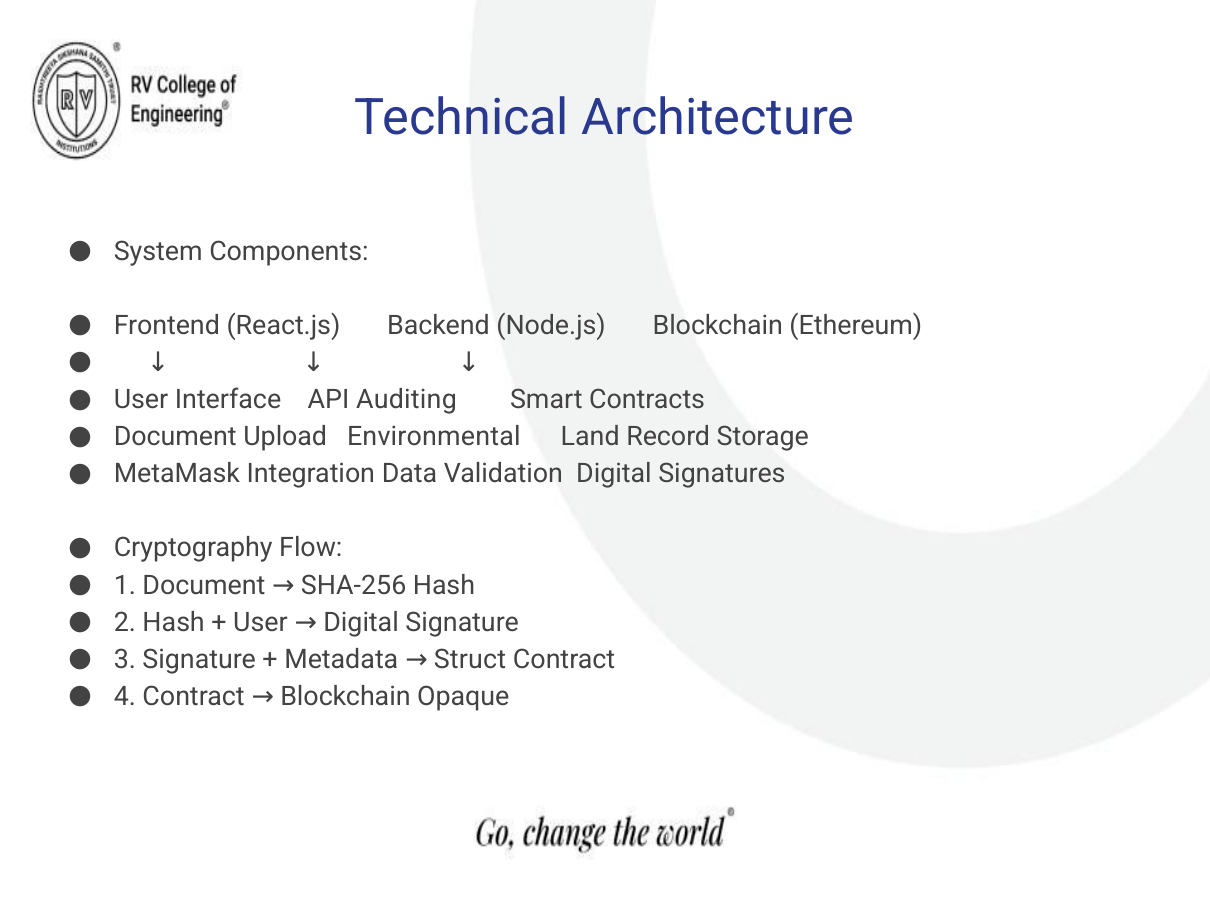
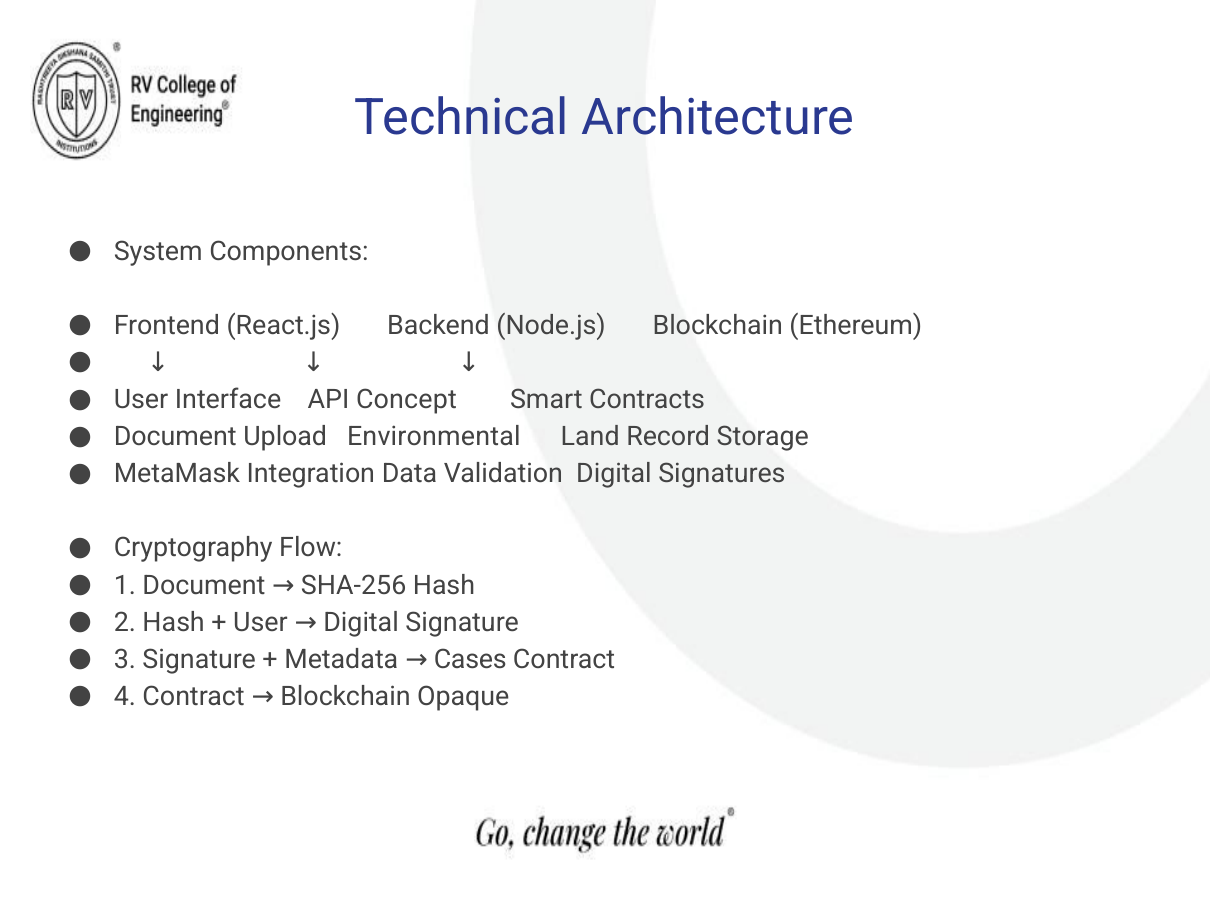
Auditing: Auditing -> Concept (406, 400)
Struct: Struct -> Cases (470, 660)
